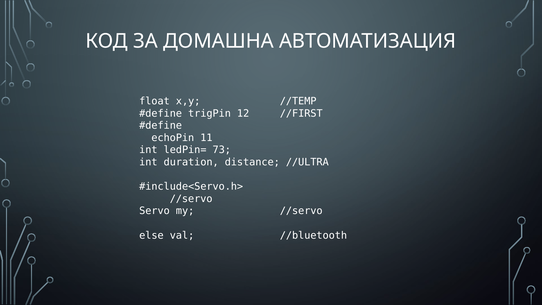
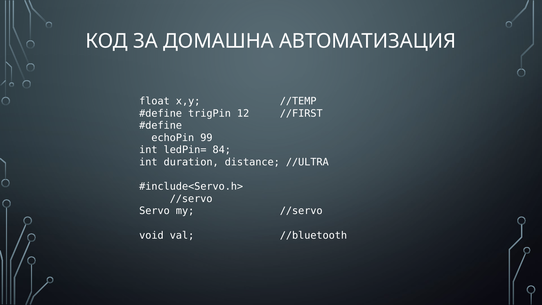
11: 11 -> 99 (206, 138)
73: 73 -> 84 (222, 150)
else: else -> void (151, 235)
